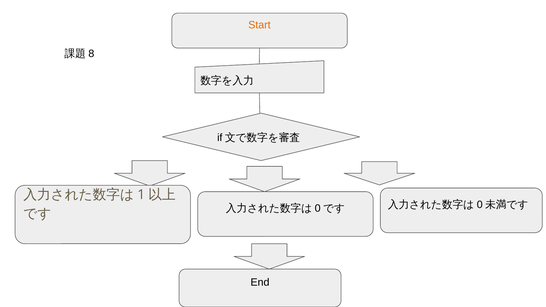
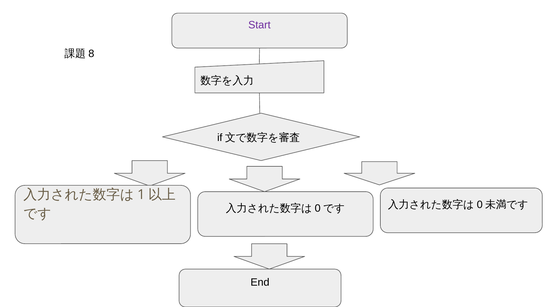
Start colour: orange -> purple (259, 25)
